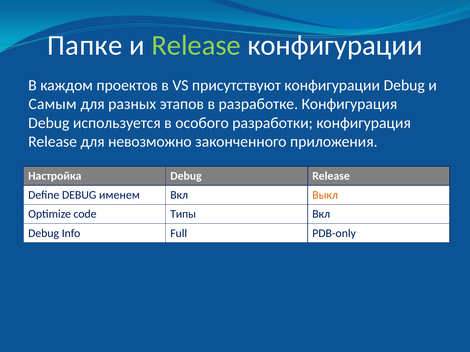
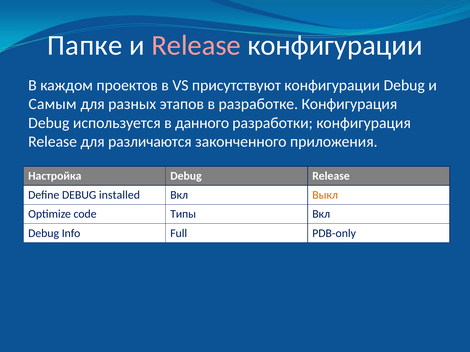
Release colour: light green -> pink (196, 45)
особого: особого -> данного (202, 123)
невозможно: невозможно -> различаются (150, 142)
именем: именем -> installed (119, 195)
